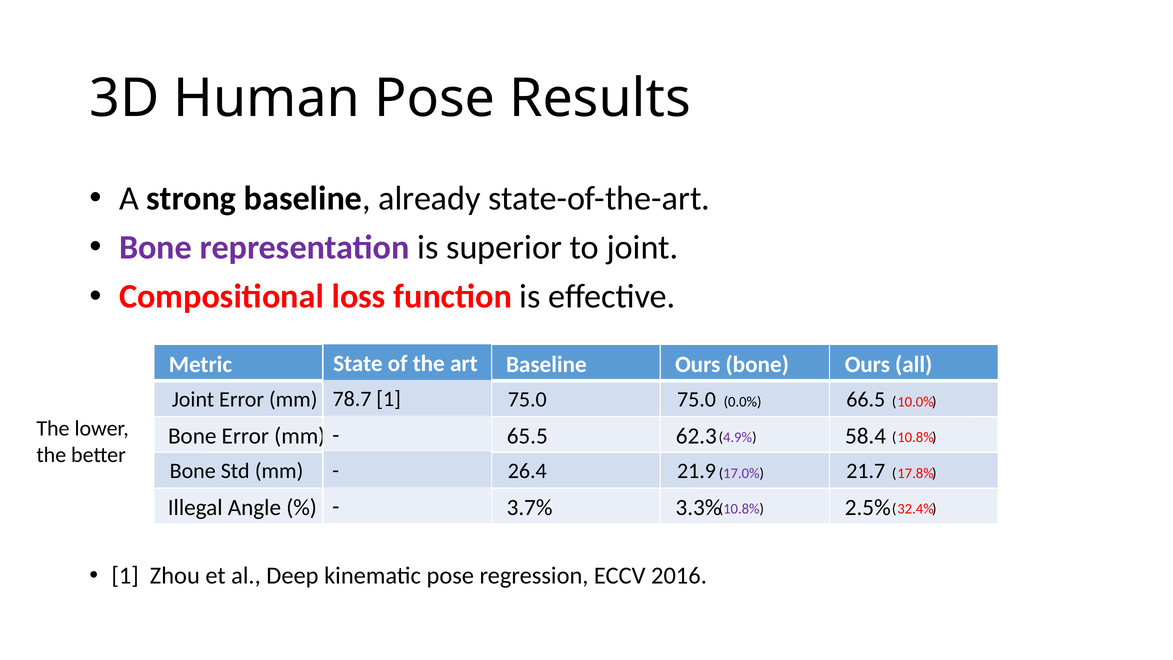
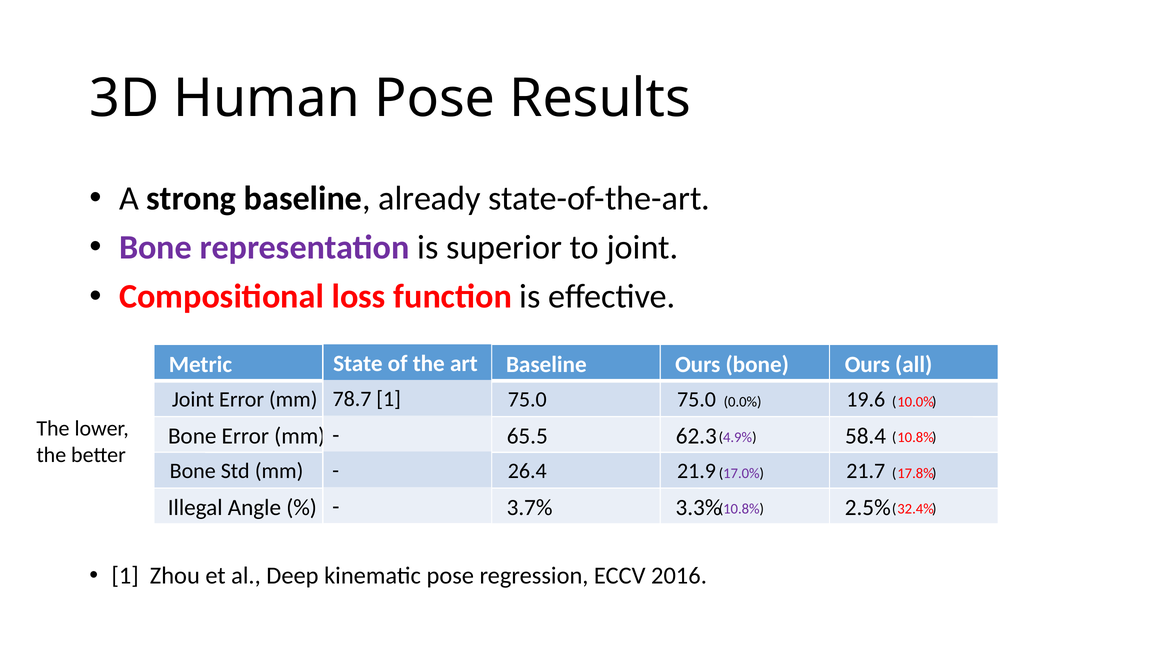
66.5: 66.5 -> 19.6 (866, 399)
